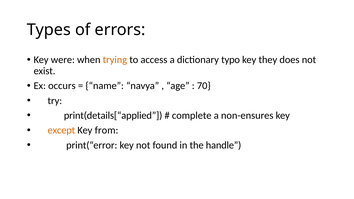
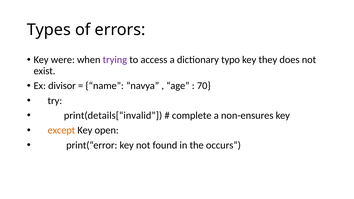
trying colour: orange -> purple (115, 60)
occurs: occurs -> divisor (62, 86)
print(details[“applied: print(details[“applied -> print(details[“invalid (113, 116)
from: from -> open (107, 130)
handle: handle -> occurs (223, 145)
